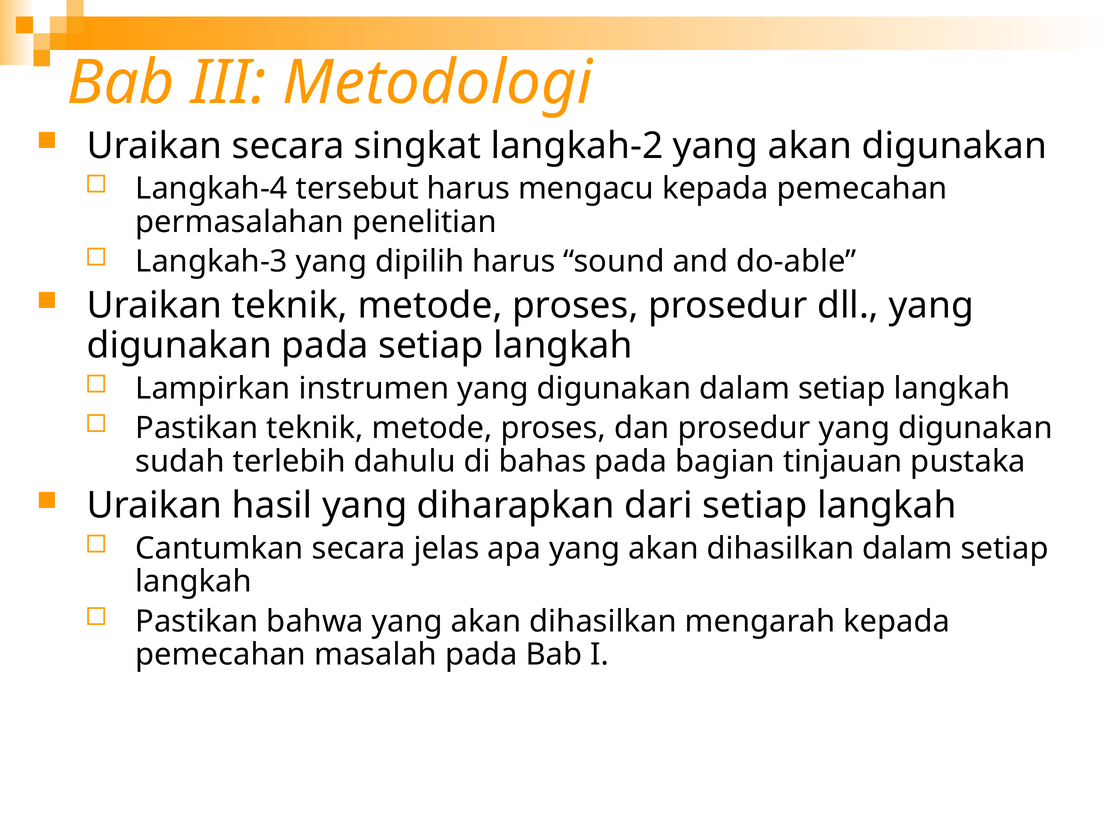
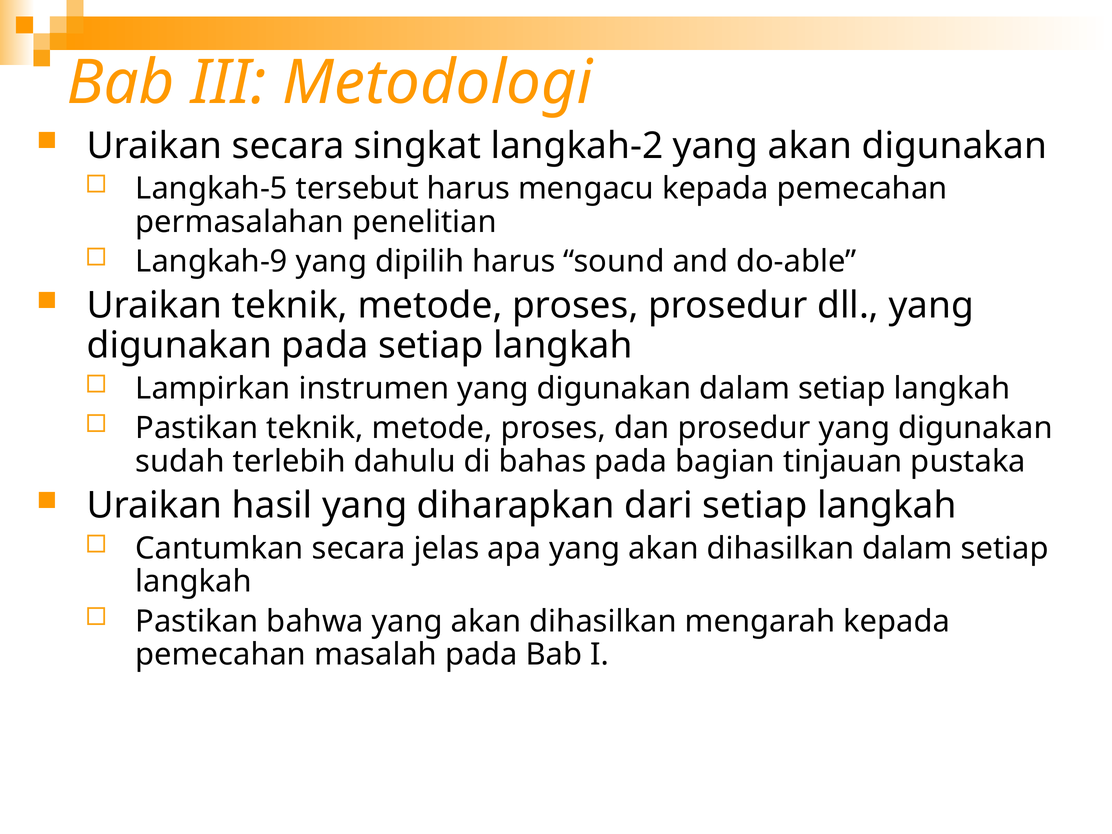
Langkah-4: Langkah-4 -> Langkah-5 (212, 189)
Langkah-3: Langkah-3 -> Langkah-9 (212, 262)
